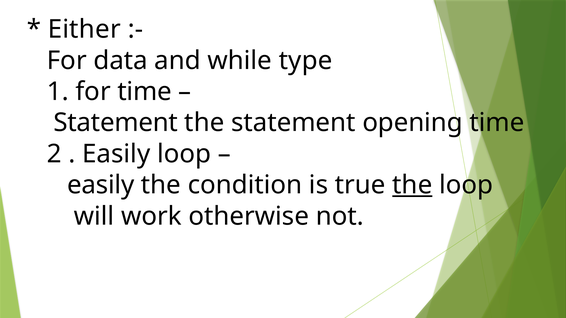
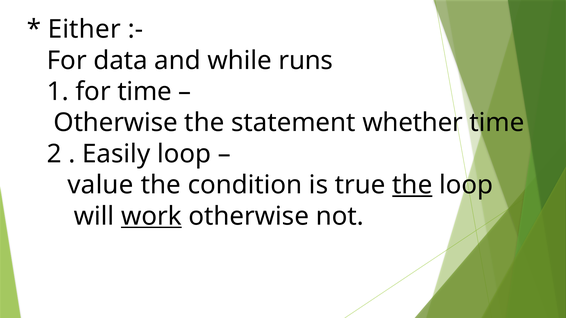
type: type -> runs (306, 61)
Statement: Statement -> Otherwise (116, 123)
opening: opening -> whether (413, 123)
easily: easily -> value (101, 185)
work underline: none -> present (151, 216)
